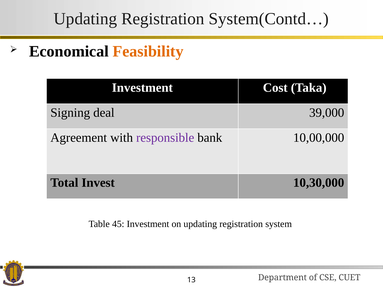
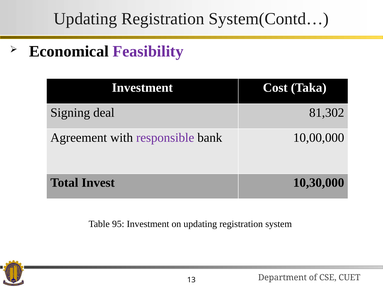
Feasibility colour: orange -> purple (148, 52)
39,000: 39,000 -> 81,302 (327, 113)
45: 45 -> 95 (118, 224)
